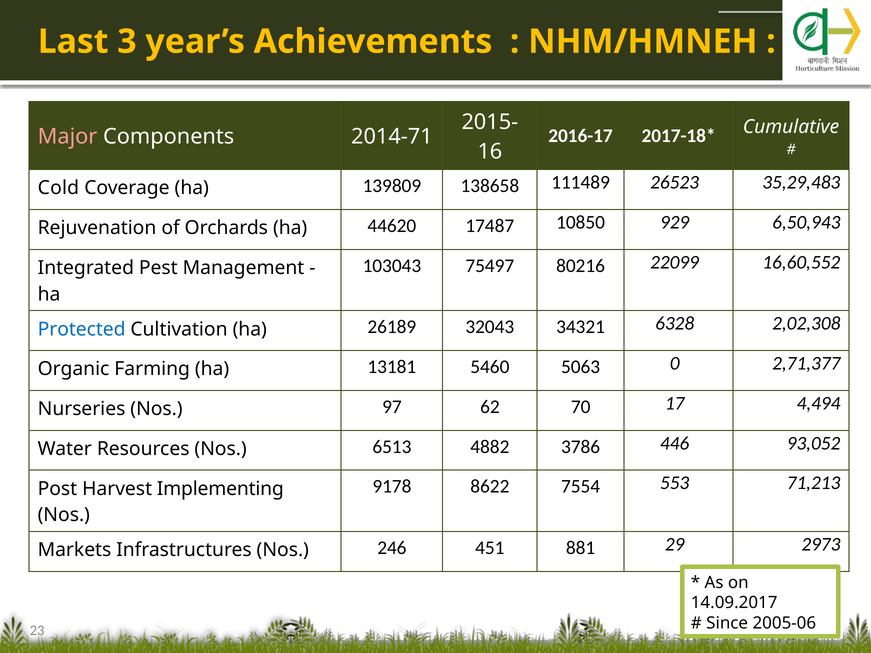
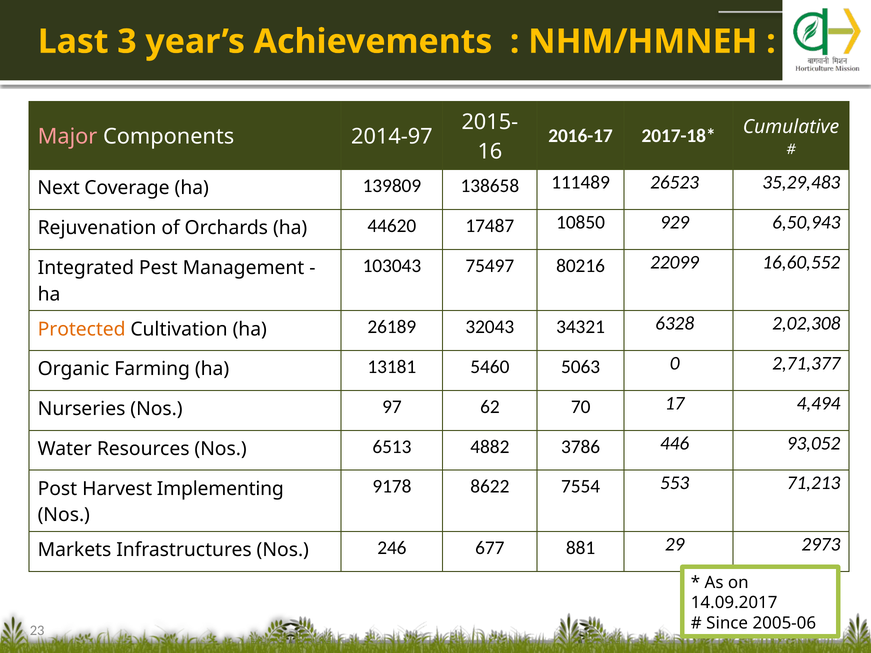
2014-71: 2014-71 -> 2014-97 (392, 137)
Cold: Cold -> Next (59, 188)
Protected colour: blue -> orange (82, 329)
451: 451 -> 677 (490, 548)
